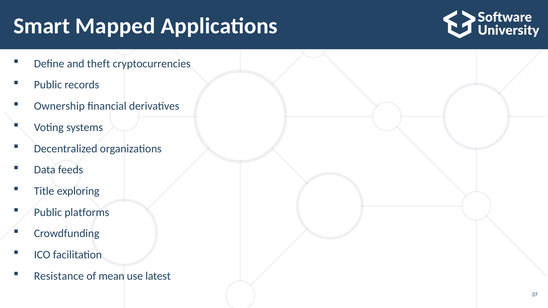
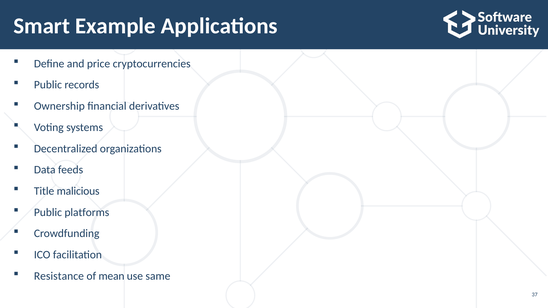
Mapped: Mapped -> Example (115, 26)
theft: theft -> price (99, 64)
exploring: exploring -> malicious (78, 191)
latest: latest -> same (158, 276)
